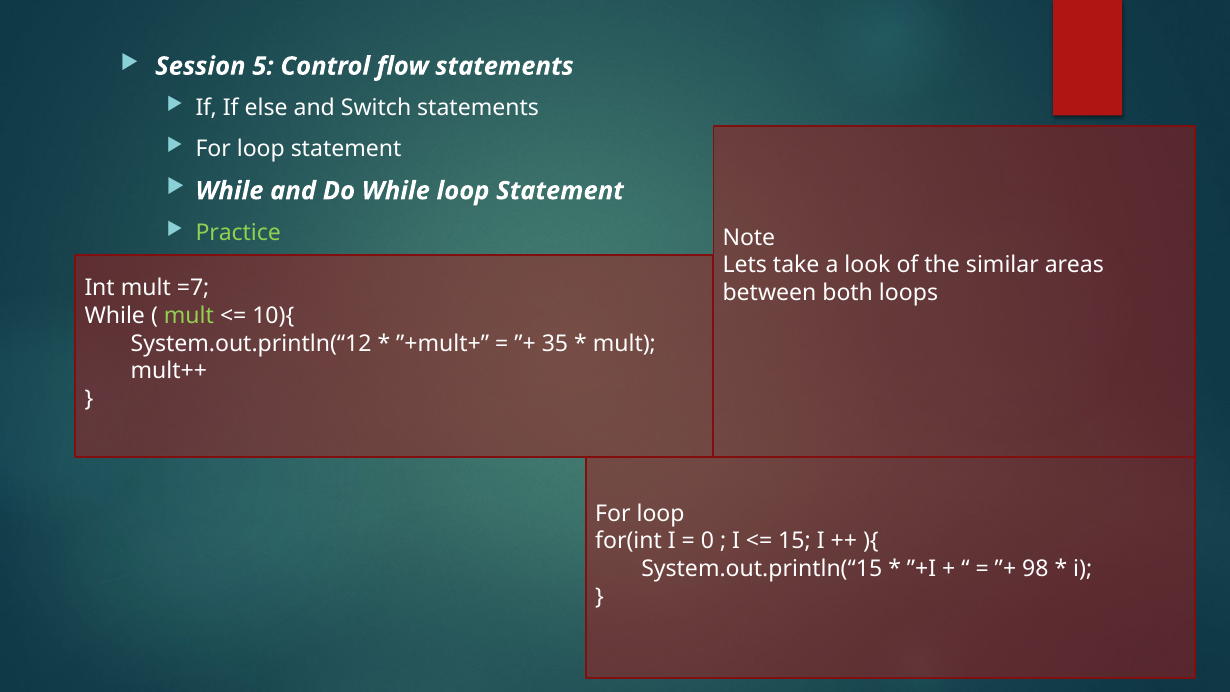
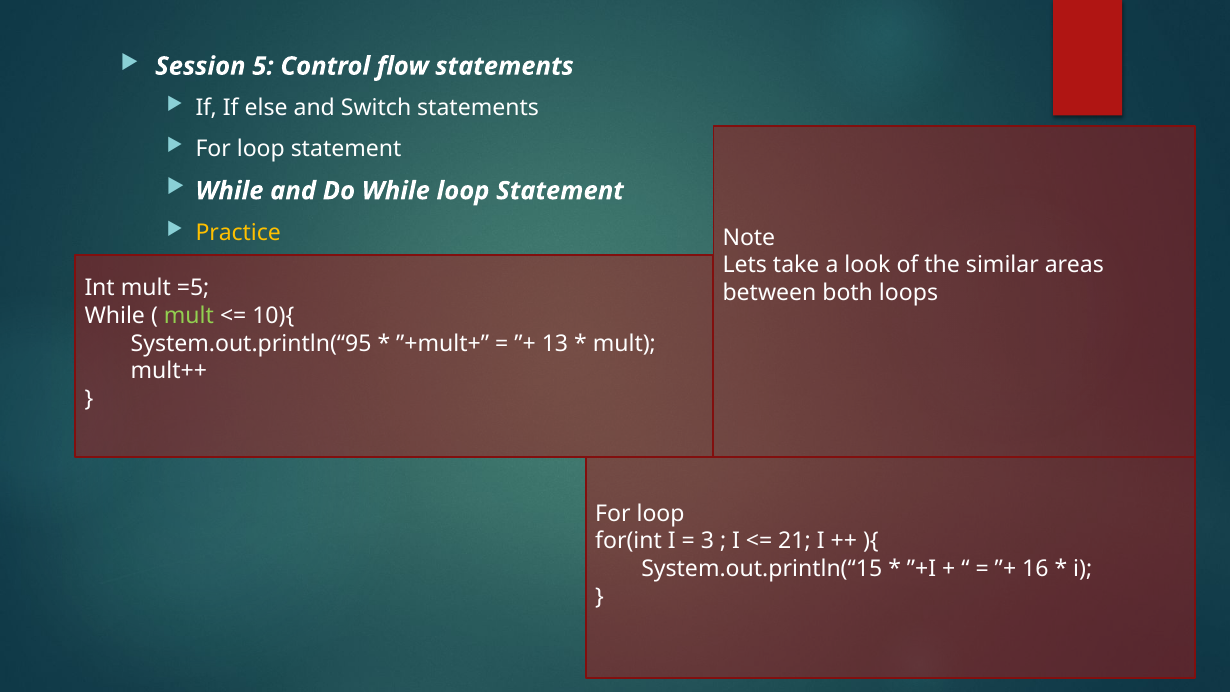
Practice colour: light green -> yellow (238, 233)
=7: =7 -> =5 (193, 288)
System.out.println(“12: System.out.println(“12 -> System.out.println(“95 (251, 344)
35: 35 -> 13 (555, 344)
0: 0 -> 3 (707, 541)
15: 15 -> 21 (795, 541)
98: 98 -> 16 (1035, 569)
